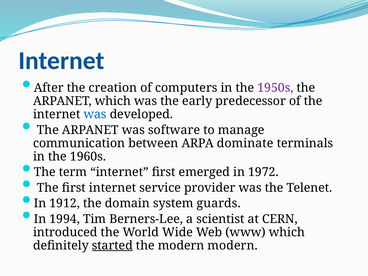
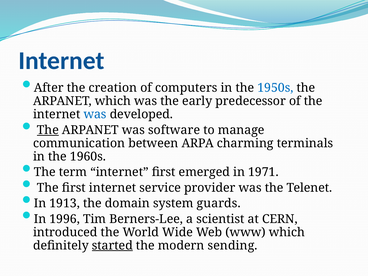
1950s colour: purple -> blue (275, 88)
The underline: none -> present (48, 130)
dominate: dominate -> charming (245, 143)
1972: 1972 -> 1971 (263, 172)
1912: 1912 -> 1913 (65, 203)
1994: 1994 -> 1996 (65, 219)
modern modern: modern -> sending (233, 245)
